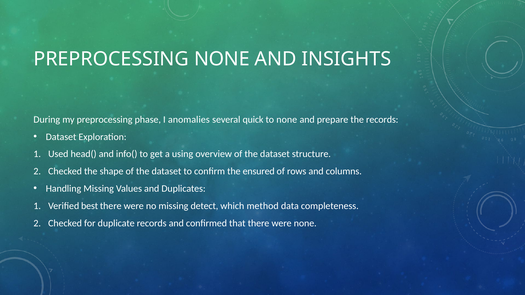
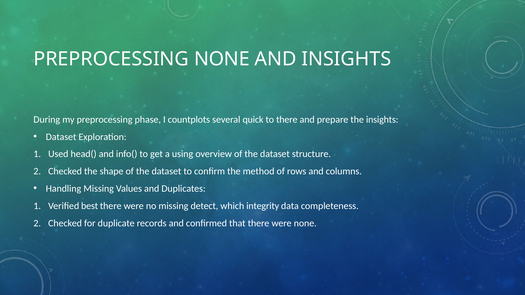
anomalies: anomalies -> countplots (189, 120)
to none: none -> there (287, 120)
the records: records -> insights (382, 120)
ensured: ensured -> method (259, 171)
method: method -> integrity (263, 206)
